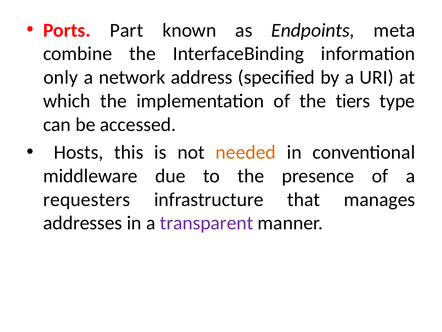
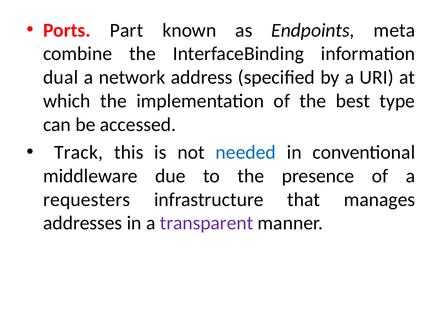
only: only -> dual (61, 77)
tiers: tiers -> best (353, 101)
Hosts: Hosts -> Track (79, 152)
needed colour: orange -> blue (246, 152)
